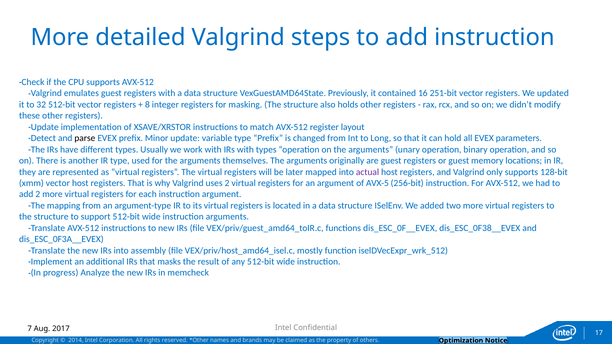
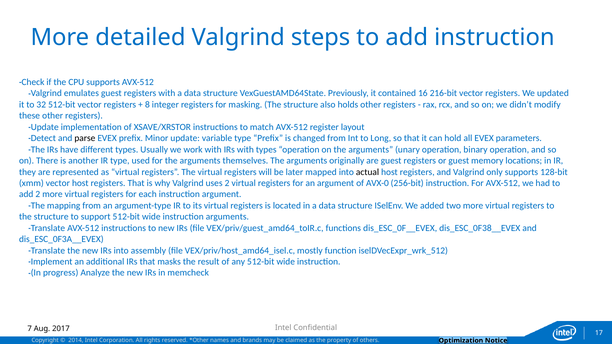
251-bit: 251-bit -> 216-bit (443, 93)
actual colour: purple -> black (368, 172)
AVX-5: AVX-5 -> AVX-0 (377, 183)
